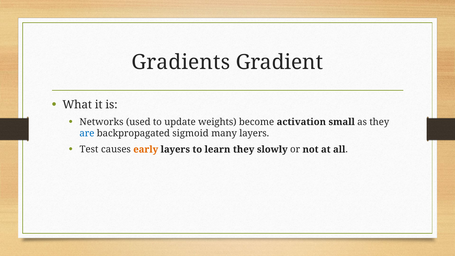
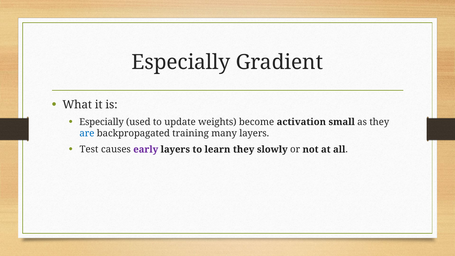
Gradients: Gradients -> Especially (181, 62)
Networks: Networks -> Especially (102, 122)
sigmoid: sigmoid -> training (191, 133)
early colour: orange -> purple (146, 149)
